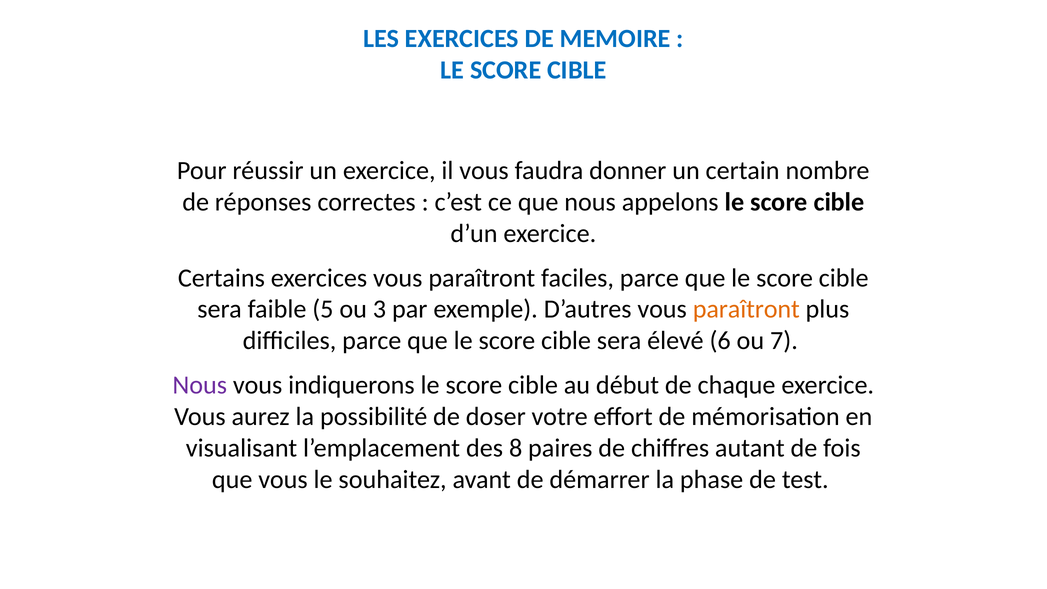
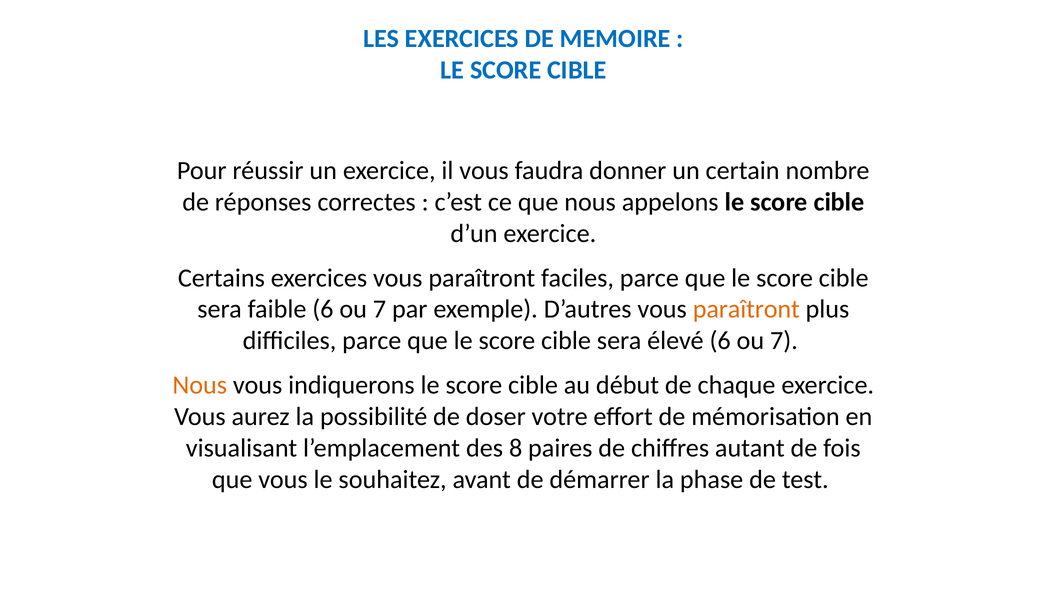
faible 5: 5 -> 6 (323, 309)
3: 3 -> 7 (379, 309)
Nous colour: purple -> orange (200, 385)
